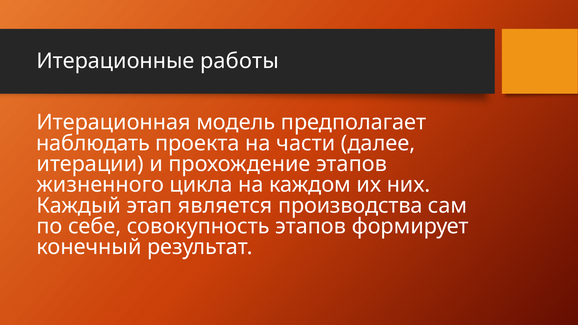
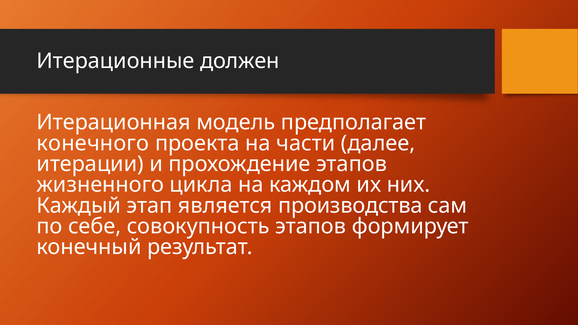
работы: работы -> должен (240, 61)
наблюдать: наблюдать -> конечного (93, 143)
